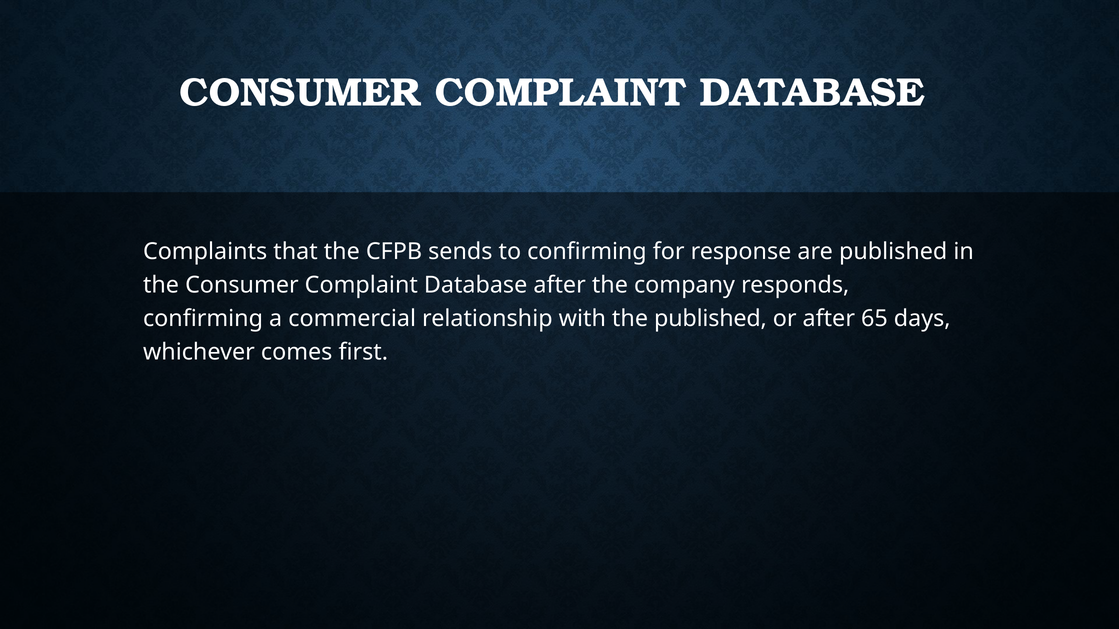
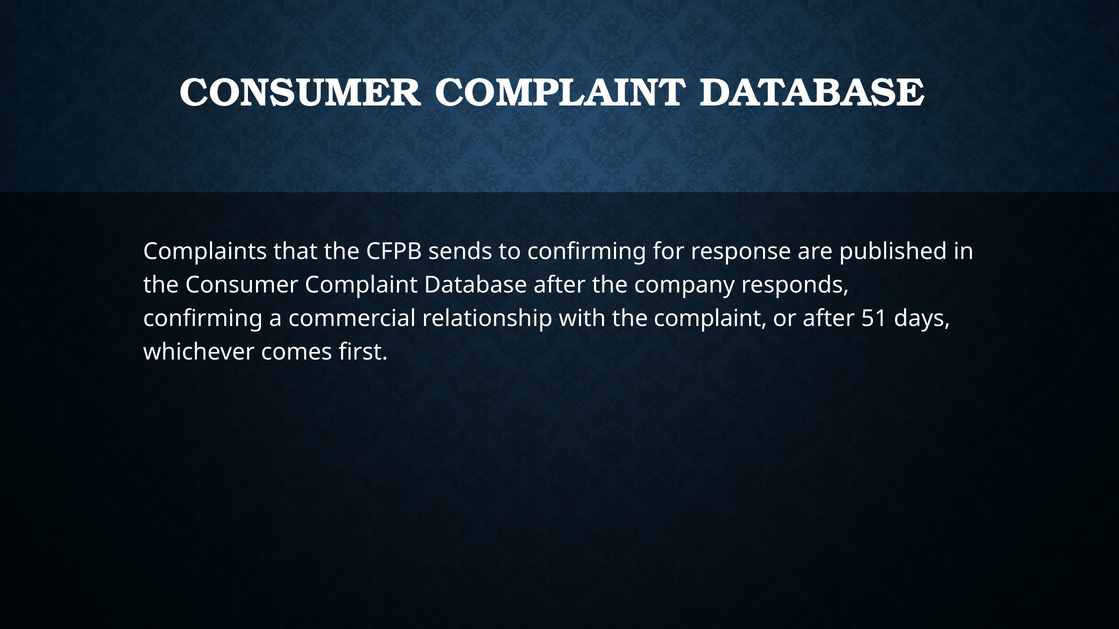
the published: published -> complaint (710, 319)
65: 65 -> 51 (874, 319)
